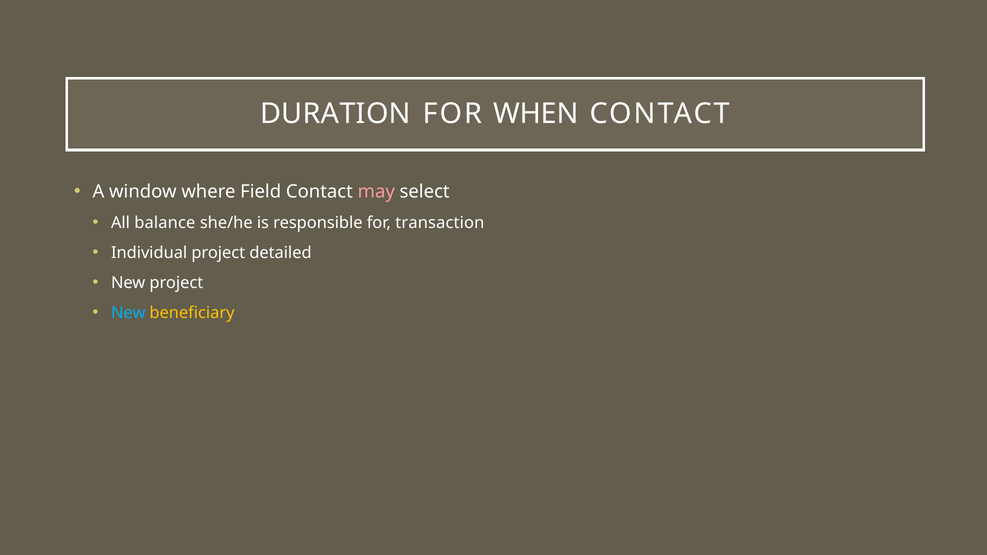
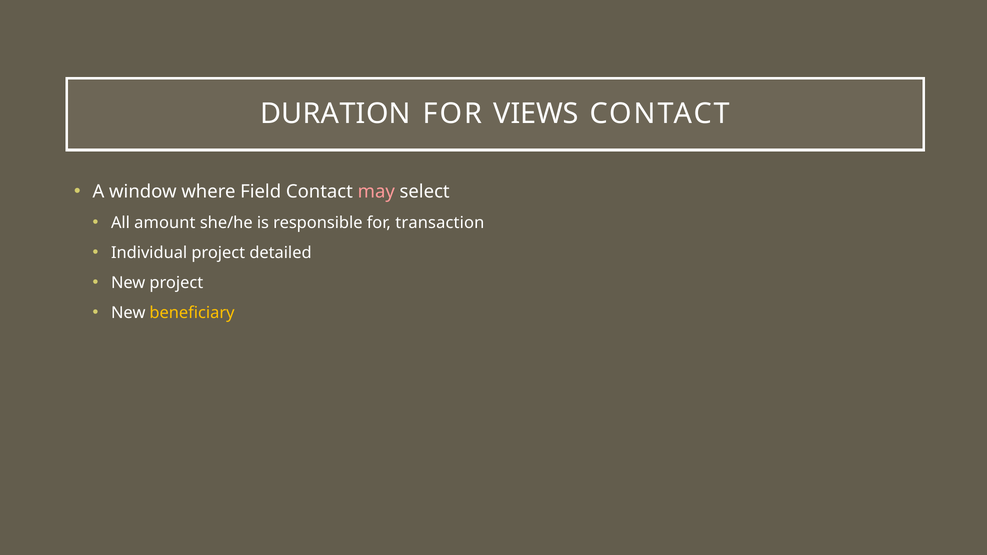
WHEN: WHEN -> VIEWS (536, 114)
balance: balance -> amount (165, 223)
New colour: light blue -> white (128, 313)
